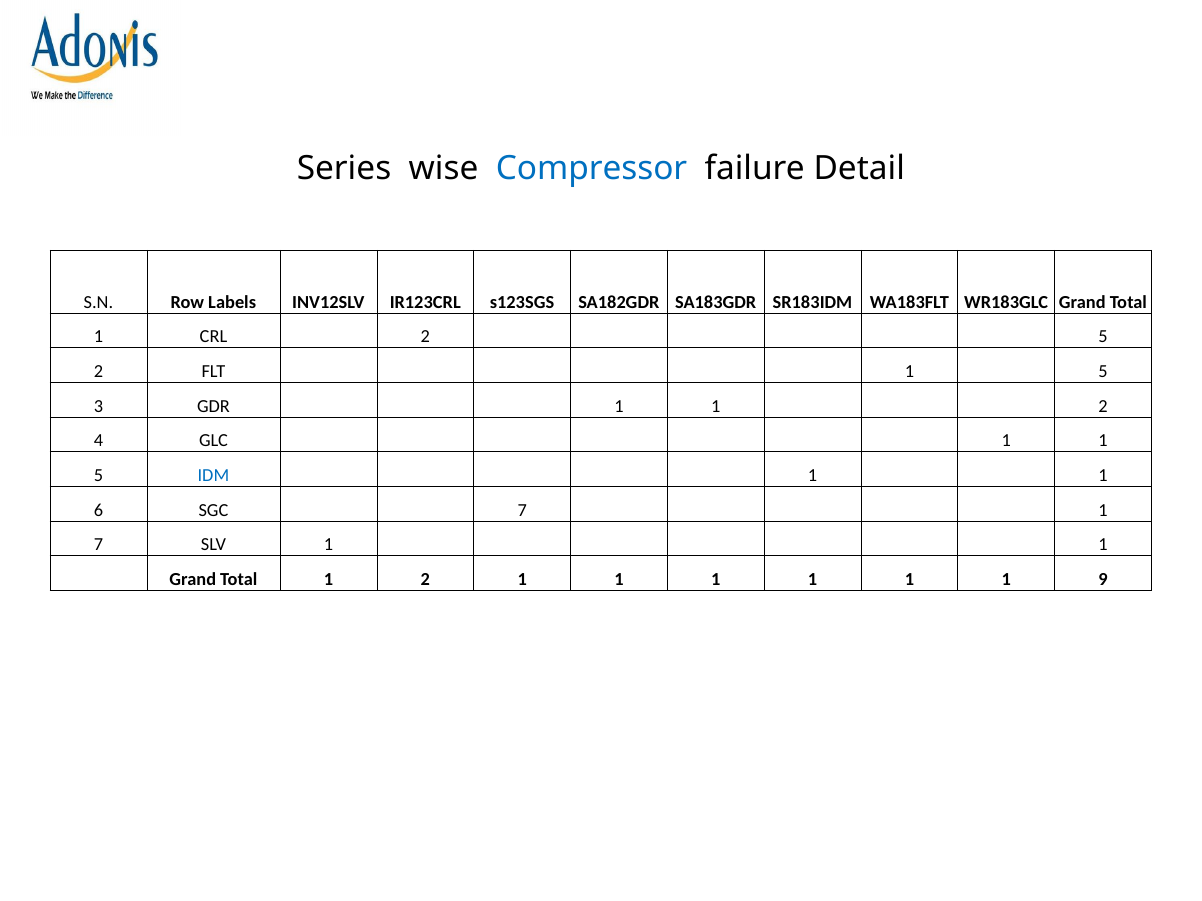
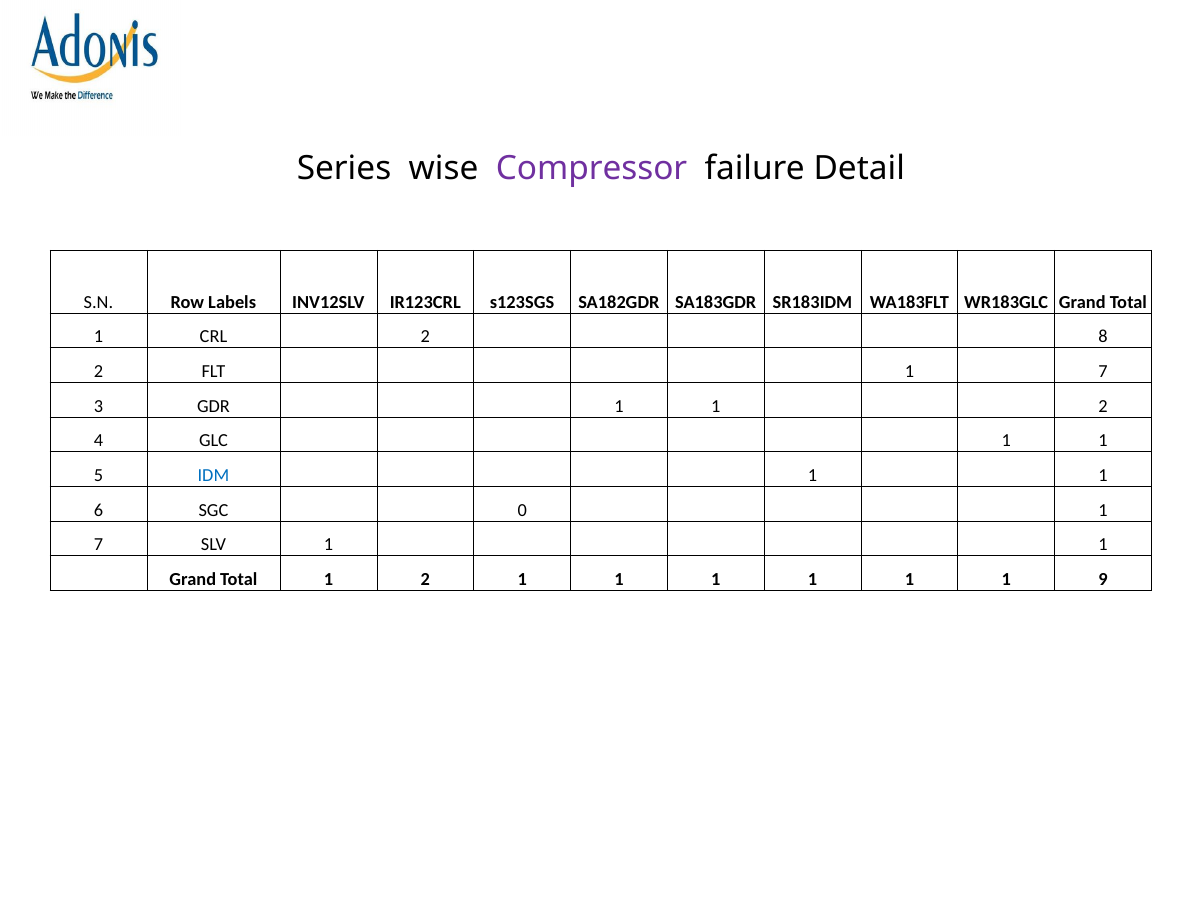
Compressor colour: blue -> purple (592, 169)
2 5: 5 -> 8 (1103, 337)
FLT 1 5: 5 -> 7 (1103, 372)
SGC 7: 7 -> 0 (522, 510)
